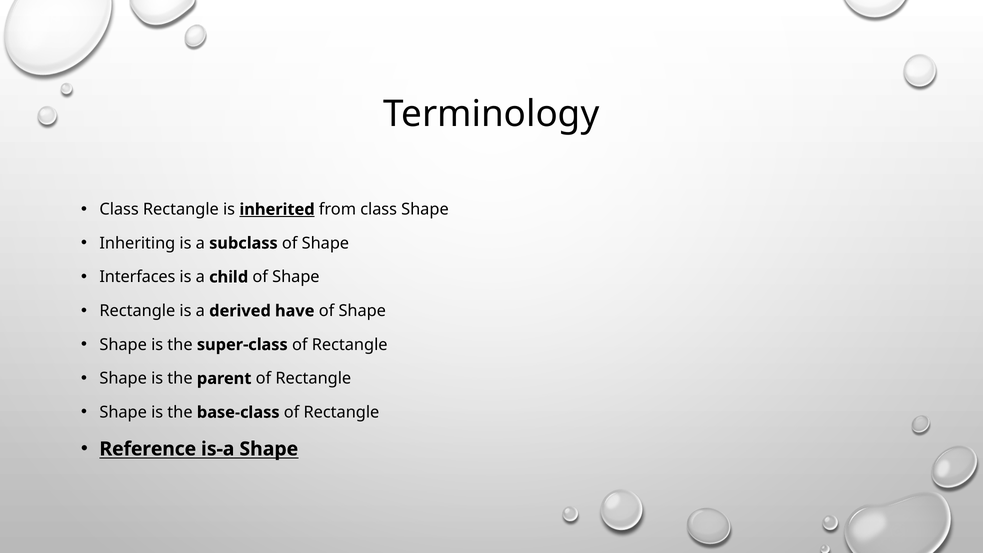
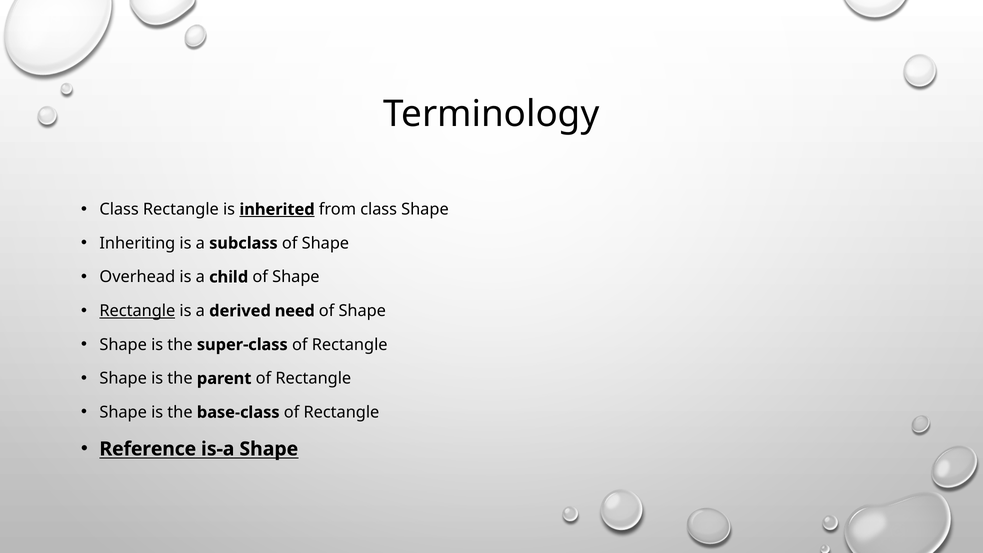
Interfaces: Interfaces -> Overhead (137, 277)
Rectangle underline: none -> present (137, 311)
have: have -> need (295, 311)
